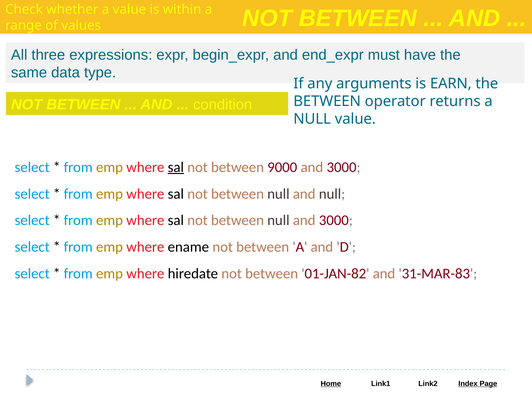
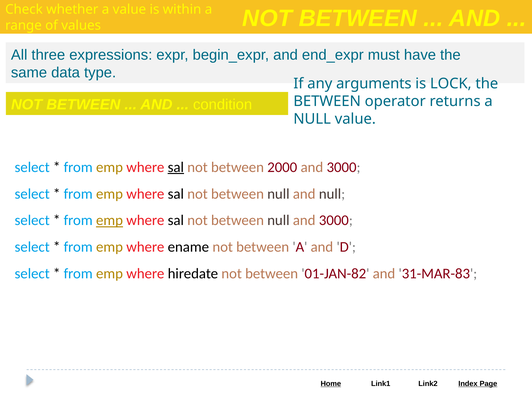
EARN: EARN -> LOCK (451, 83)
9000: 9000 -> 2000 (282, 167)
emp underline: none -> present (109, 220)
